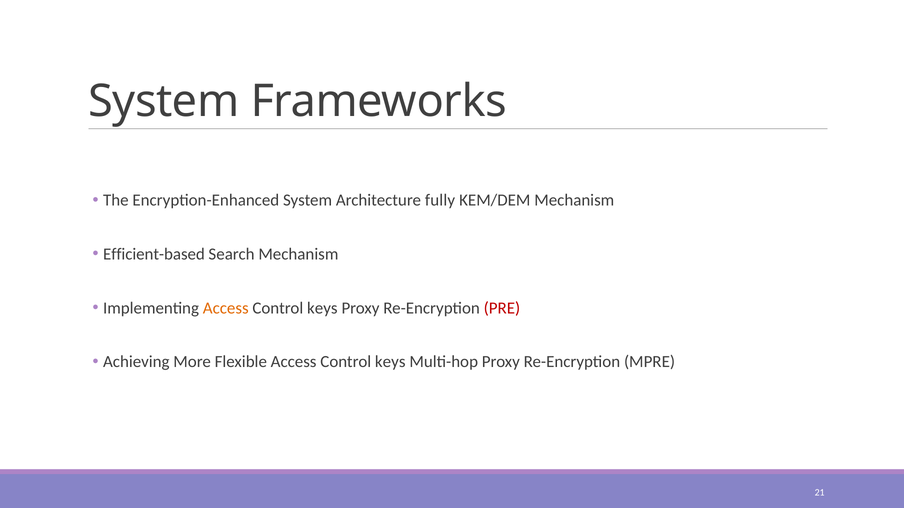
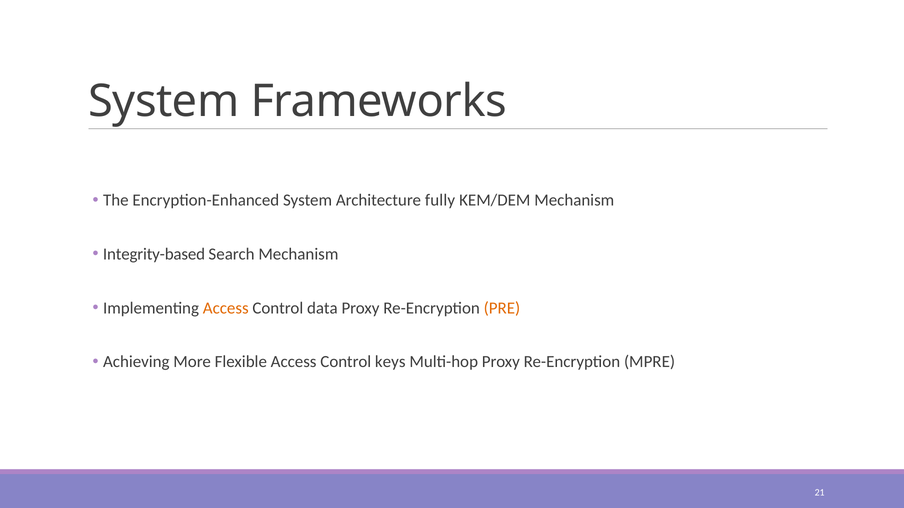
Efficient-based: Efficient-based -> Integrity-based (154, 254)
keys: keys -> data (322, 308)
PRE colour: red -> orange (502, 308)
